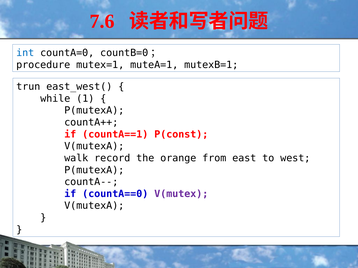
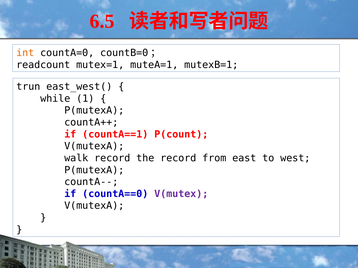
7.6: 7.6 -> 6.5 (102, 21)
int colour: blue -> orange (25, 53)
procedure: procedure -> readcount (43, 65)
P(const: P(const -> P(count (181, 134)
the orange: orange -> record (178, 158)
